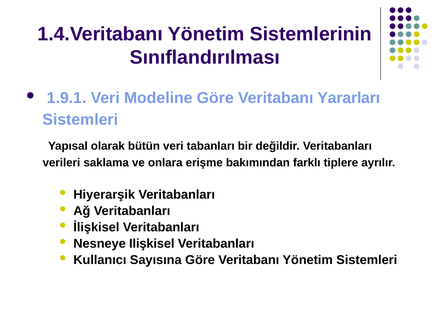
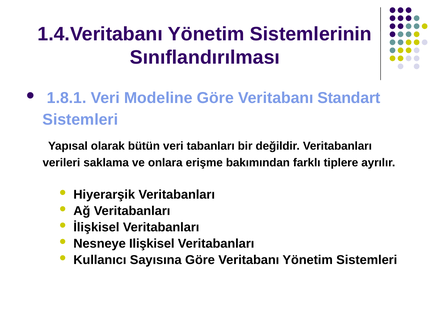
1.9.1: 1.9.1 -> 1.8.1 (67, 98)
Yararları: Yararları -> Standart (349, 98)
